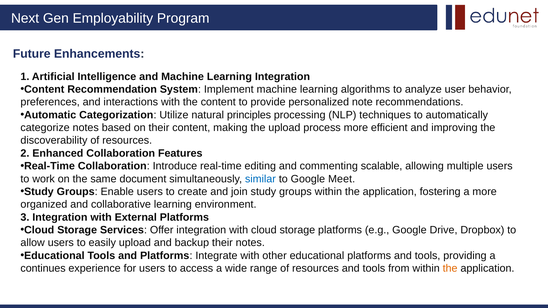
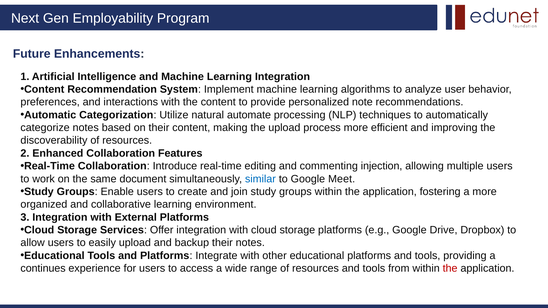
principles: principles -> automate (249, 115)
scalable: scalable -> injection (382, 166)
the colour: orange -> red (450, 269)
